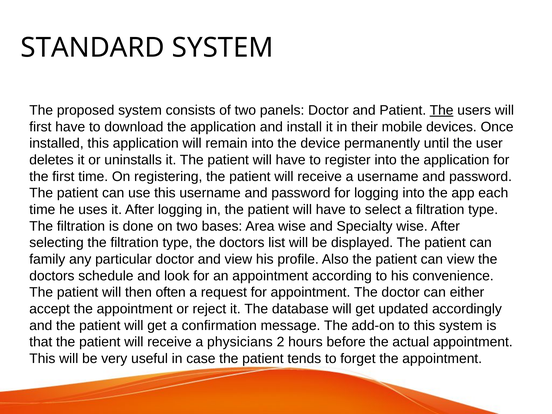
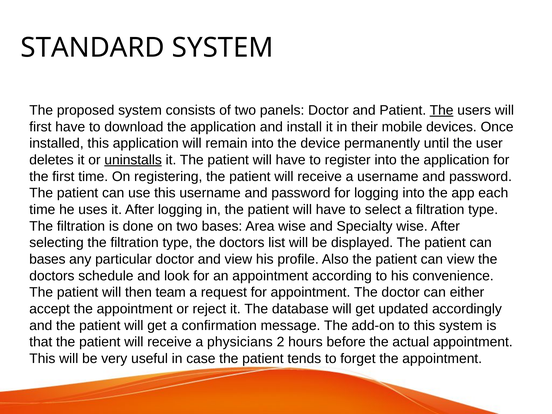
uninstalls underline: none -> present (133, 160)
family: family -> bases (47, 259)
often: often -> team (171, 292)
